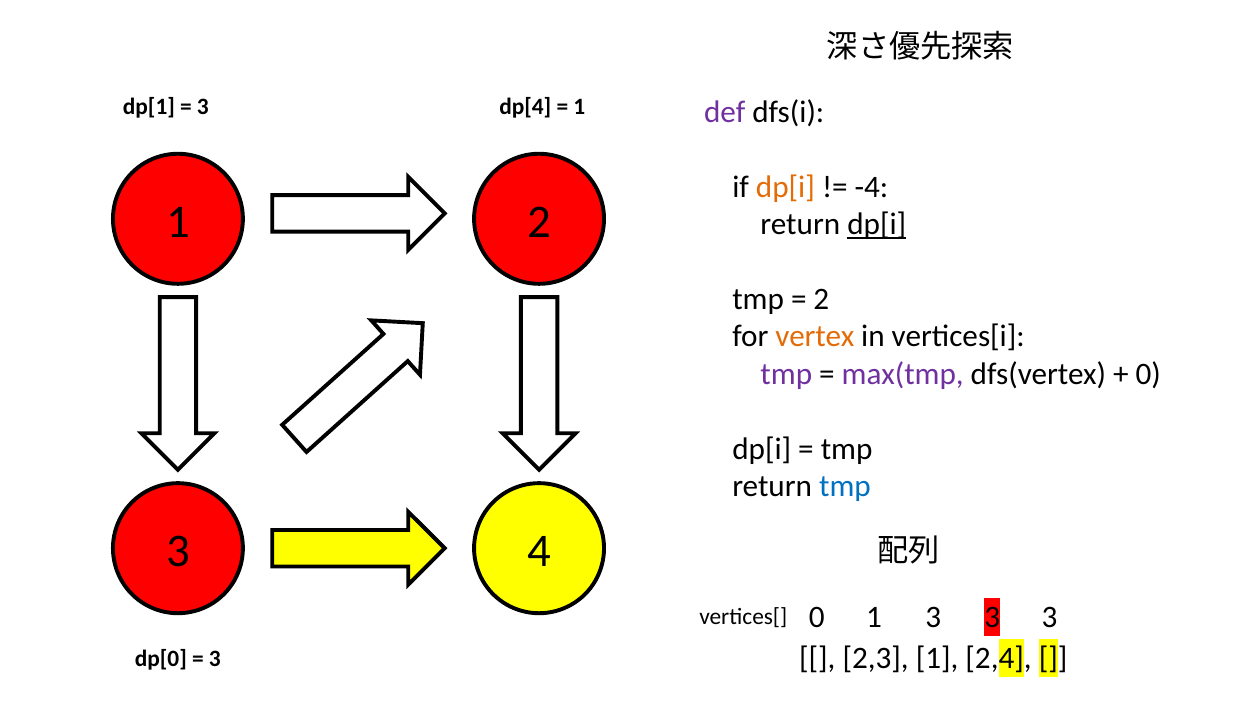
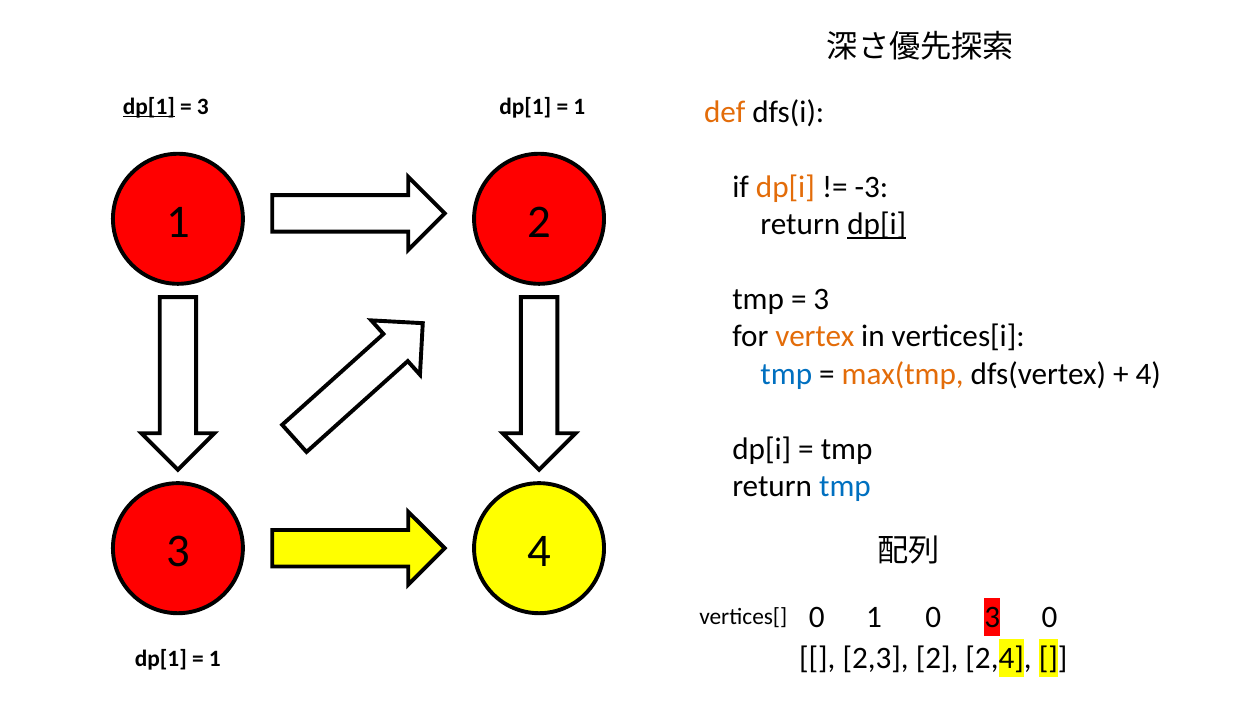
dp[1 underline: none -> present (149, 107)
3 dp[4: dp[4 -> dp[1 (525, 107)
def colour: purple -> orange (725, 112)
-4: -4 -> -3 (871, 187)
2: 2 -> 3 (821, 299)
tmp colour: purple -> blue (786, 374)
max(tmp colour: purple -> orange (903, 374)
0: 0 -> 4 (1148, 374)
0 1 3: 3 -> 0 (933, 617)
3: 3 -> 0 (1049, 617)
2,3 1: 1 -> 2 (937, 658)
dp[0: dp[0 -> dp[1 (161, 659)
3: 3 -> 1 (215, 659)
